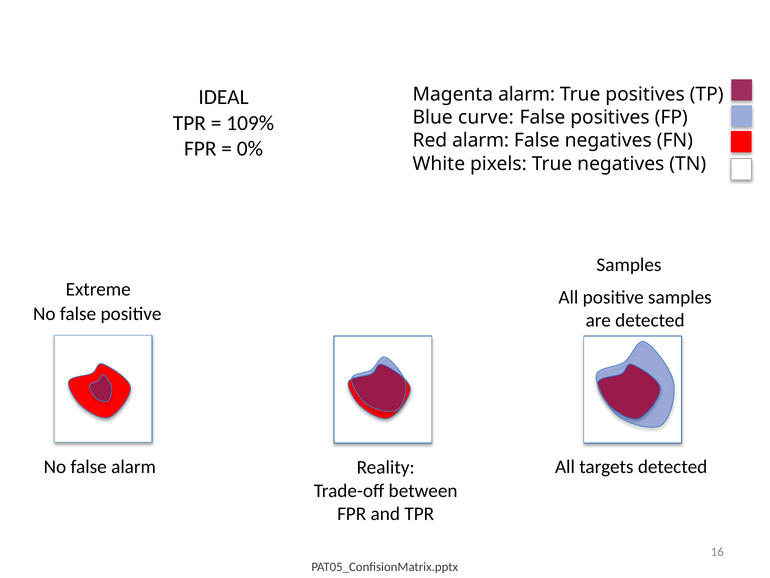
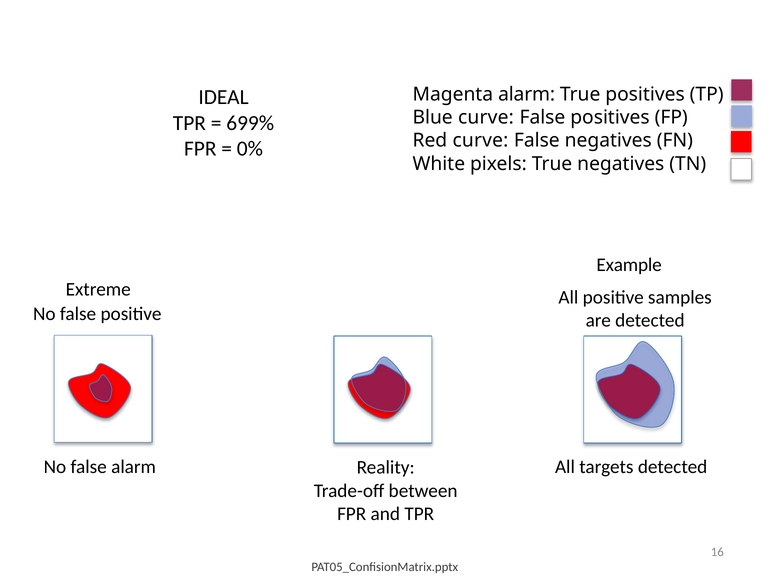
109%: 109% -> 699% (250, 123)
Red alarm: alarm -> curve (480, 140)
Samples: Samples -> Example (629, 265)
